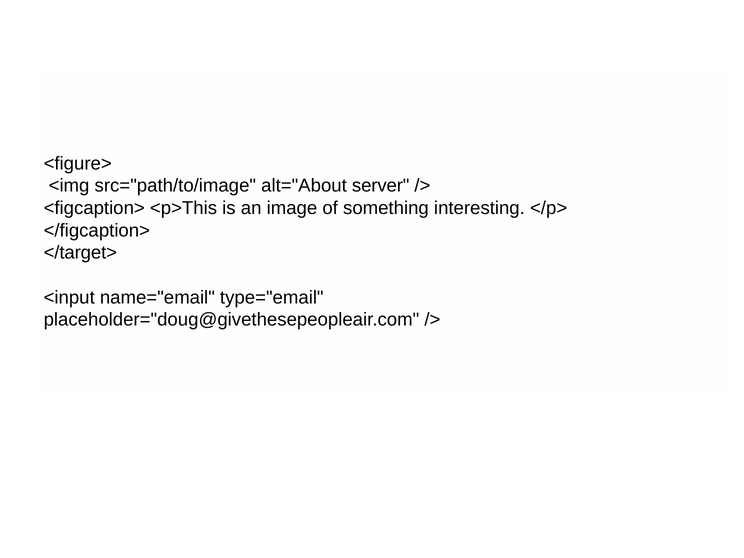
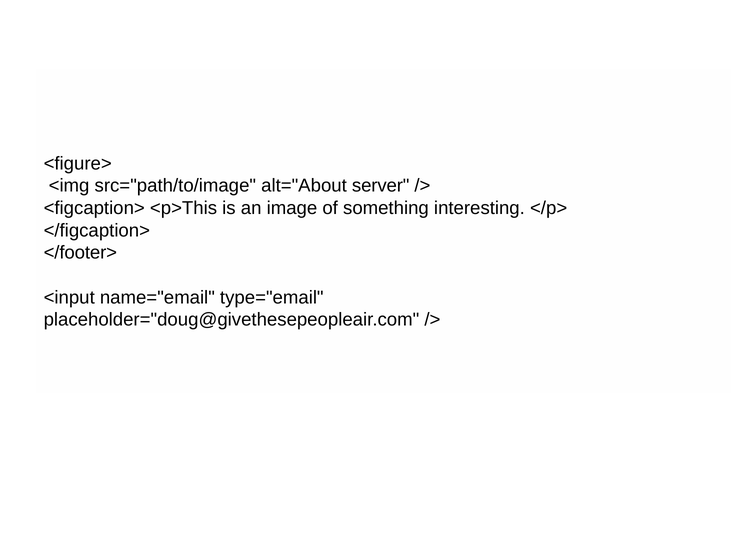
</target>: </target> -> </footer> (80, 253)
